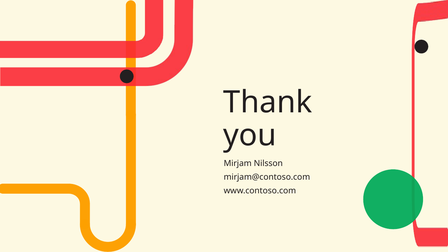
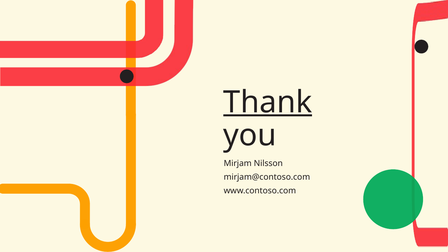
Thank underline: none -> present (268, 102)
